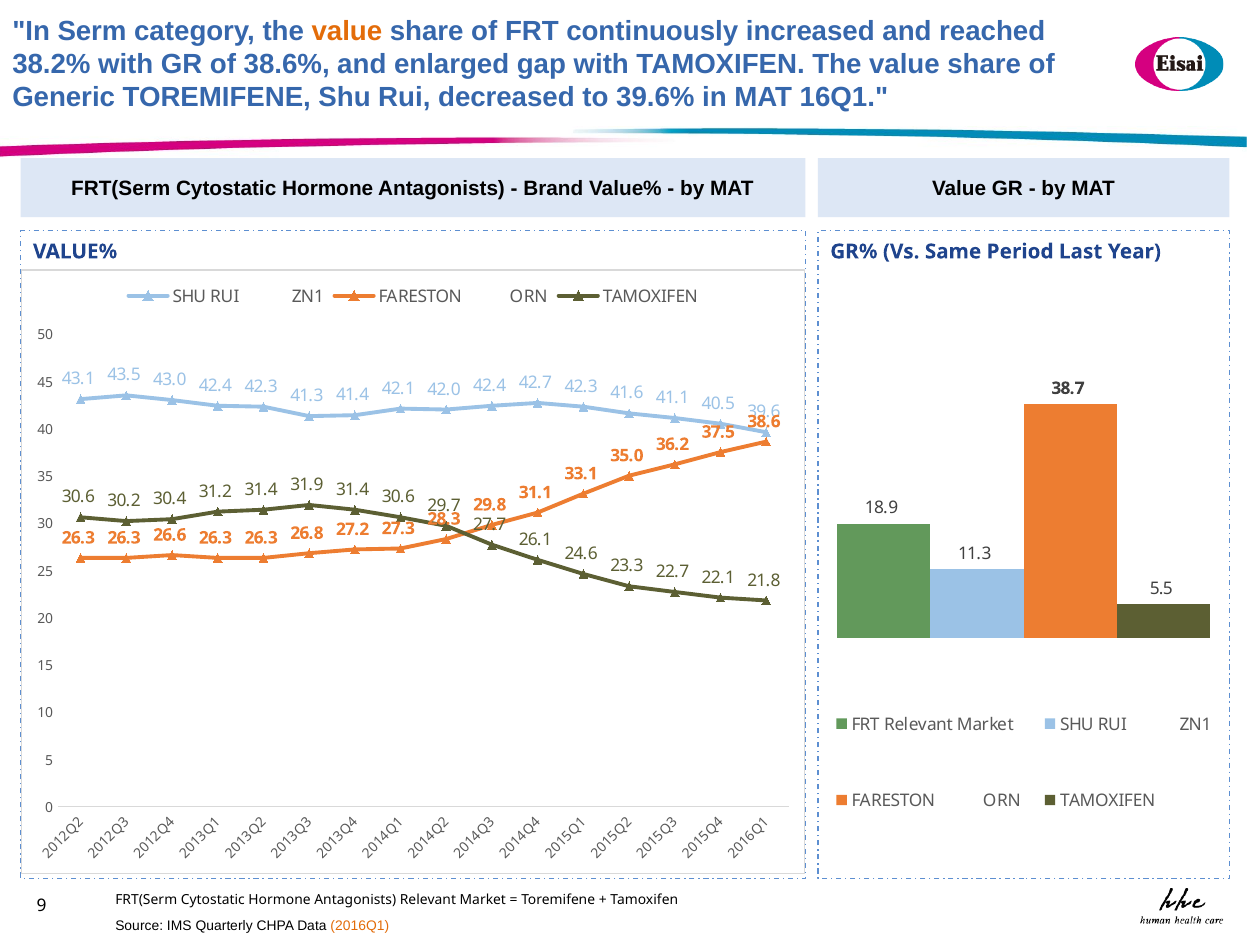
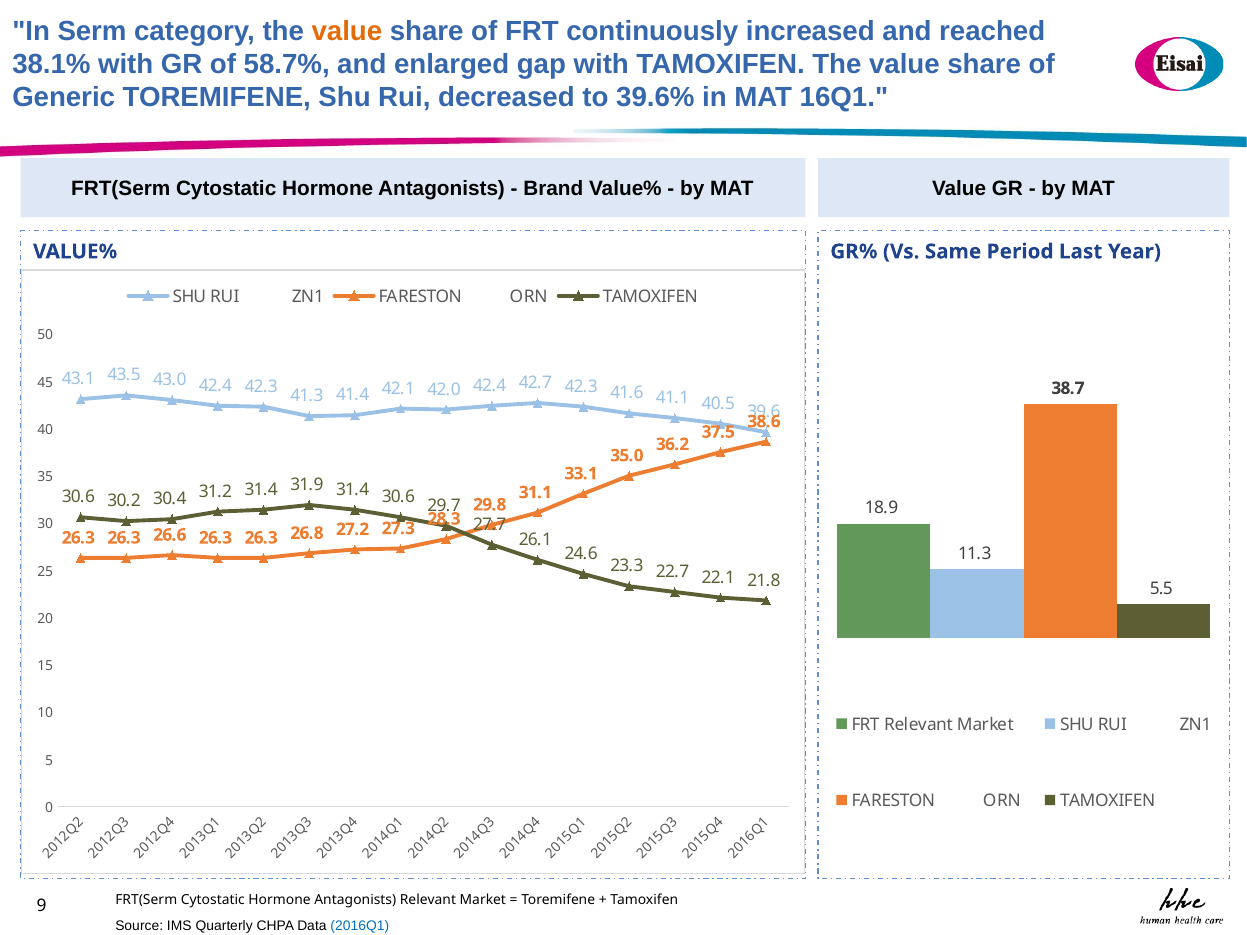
38.2%: 38.2% -> 38.1% (51, 64)
38.6%: 38.6% -> 58.7% (287, 64)
2016Q1 colour: orange -> blue (360, 926)
